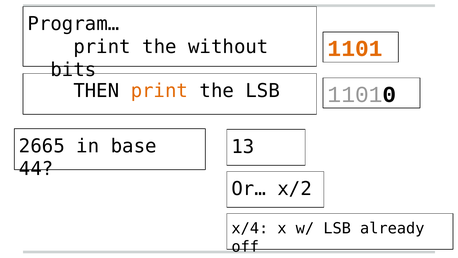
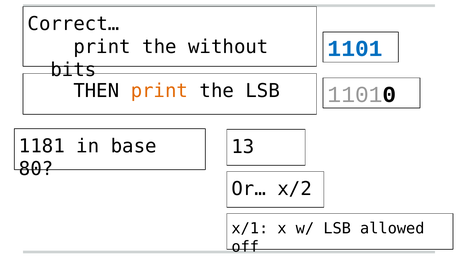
Program…: Program… -> Correct… (73, 24)
1101 colour: orange -> blue (355, 49)
2665: 2665 -> 1181 (42, 146)
44: 44 -> 80 (36, 169)
x/4: x/4 -> x/1 (250, 228)
already: already -> allowed (392, 228)
